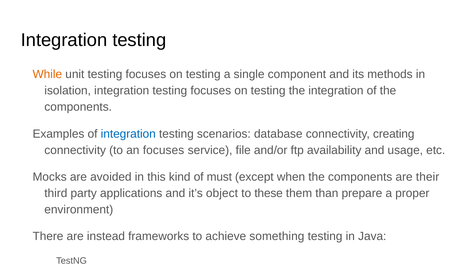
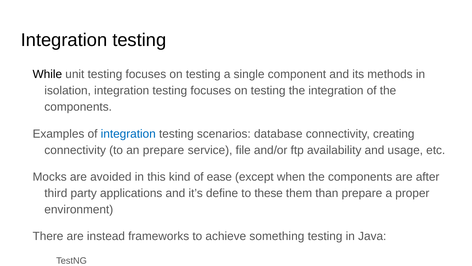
While colour: orange -> black (47, 74)
an focuses: focuses -> prepare (164, 150)
must: must -> ease (219, 177)
their: their -> after (428, 177)
object: object -> define (222, 193)
